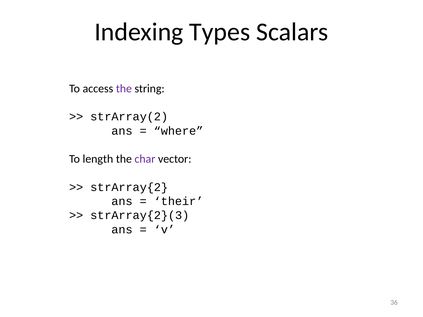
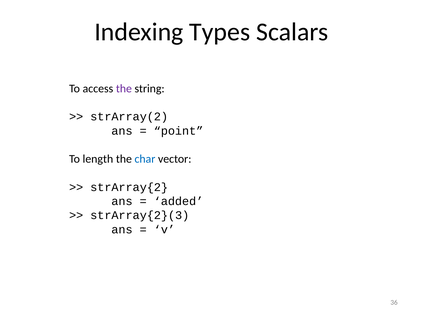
where: where -> point (179, 131)
char colour: purple -> blue (145, 159)
their: their -> added (179, 201)
